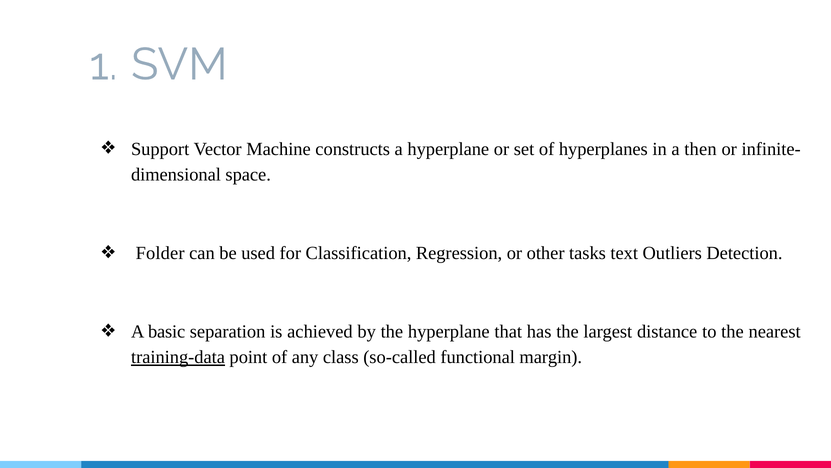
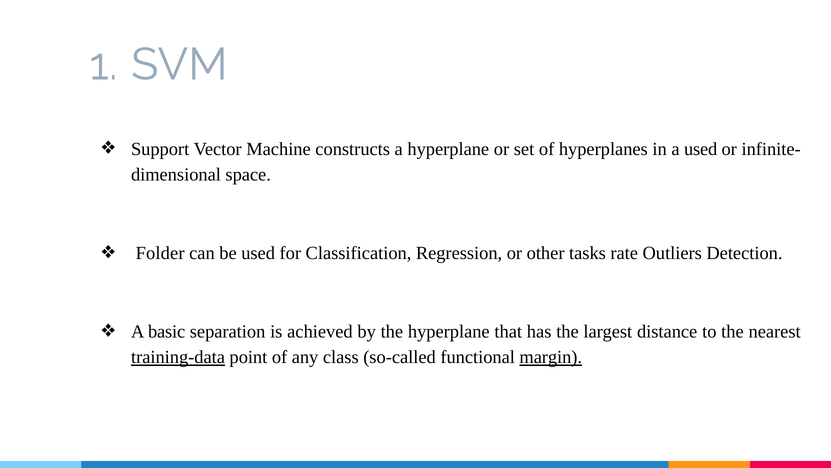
a then: then -> used (701, 149)
text: text -> rate (624, 253)
margin underline: none -> present (551, 357)
